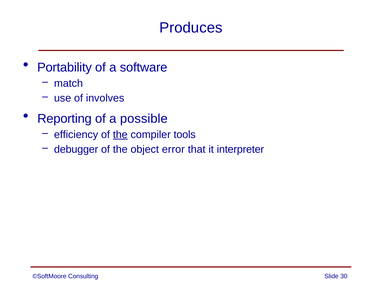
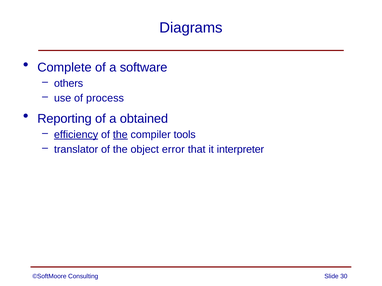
Produces: Produces -> Diagrams (191, 28)
Portability: Portability -> Complete (64, 67)
match: match -> others (69, 83)
involves: involves -> process (105, 98)
possible: possible -> obtained (144, 119)
efficiency underline: none -> present (76, 135)
debugger: debugger -> translator (76, 150)
